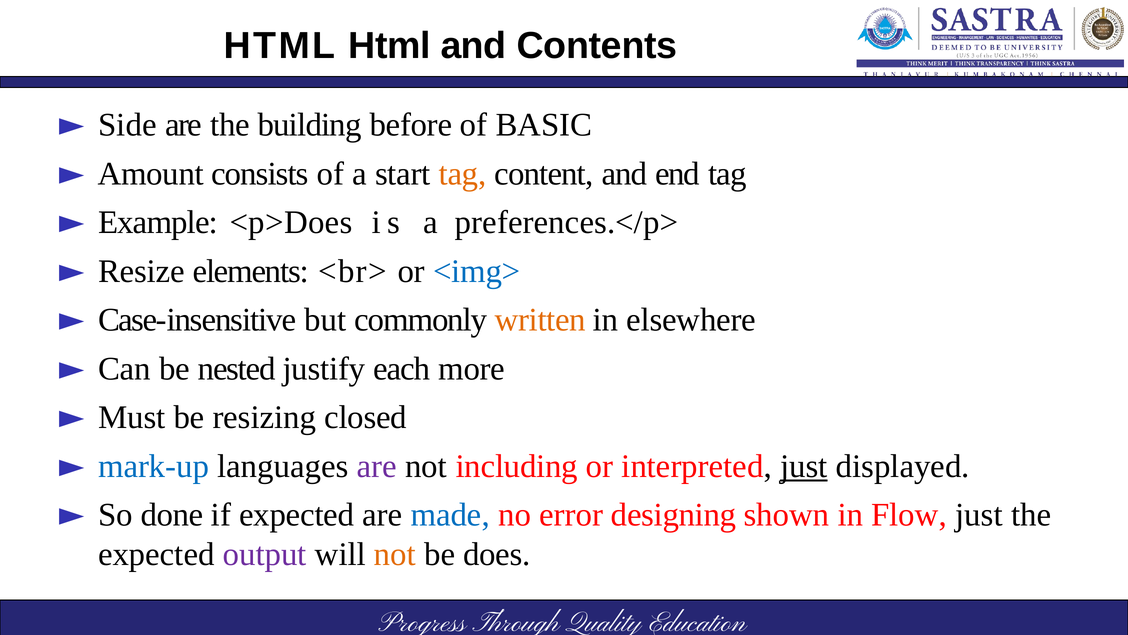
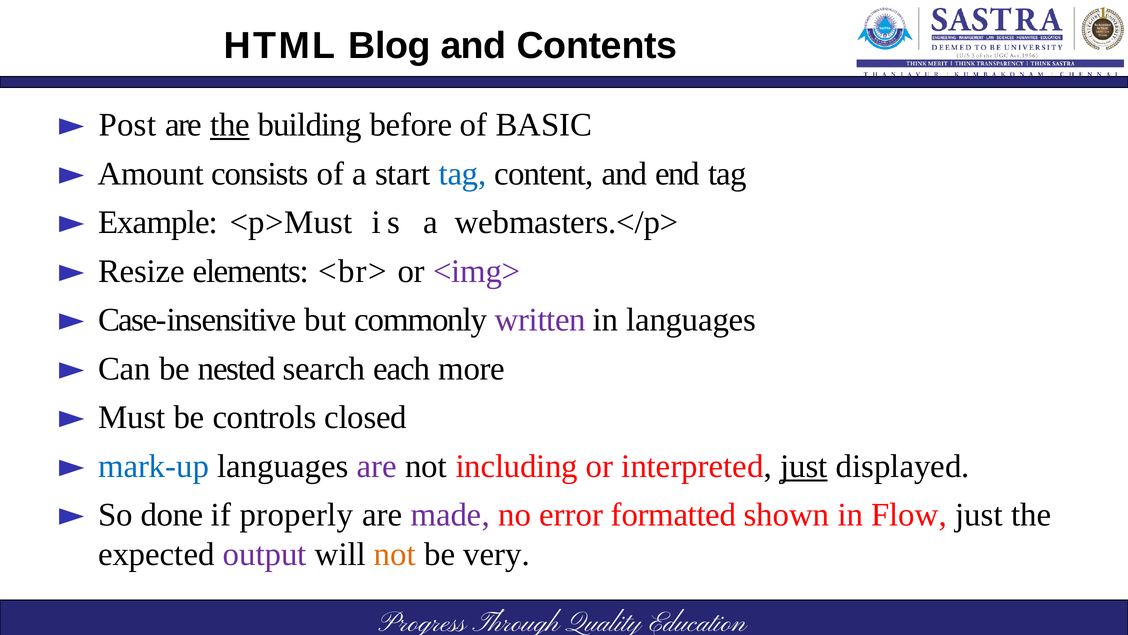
HTML Html: Html -> Blog (390, 46)
Side: Side -> Post (127, 125)
the underline: none -> present (230, 125)
tag colour: orange -> blue (463, 174)
<p>Does: <p>Does -> <p>Must (291, 222)
preferences.</p>: preferences.</p> -> webmasters.</p> (567, 222)
<img> colour: blue -> purple (477, 271)
written colour: orange -> purple (540, 320)
in elsewhere: elsewhere -> languages (691, 320)
justify: justify -> search (324, 369)
resizing: resizing -> controls (265, 417)
if expected: expected -> properly (296, 515)
made colour: blue -> purple (450, 515)
designing: designing -> formatted (674, 515)
does: does -> very (497, 554)
